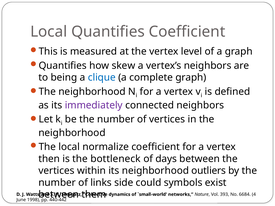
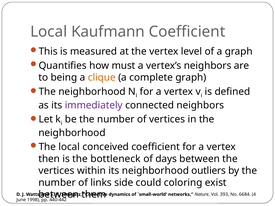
Local Quantifies: Quantifies -> Kaufmann (108, 32)
skew: skew -> must (123, 66)
clique colour: blue -> orange (102, 78)
normalize: normalize -> conceived (106, 147)
symbols: symbols -> coloring (183, 183)
